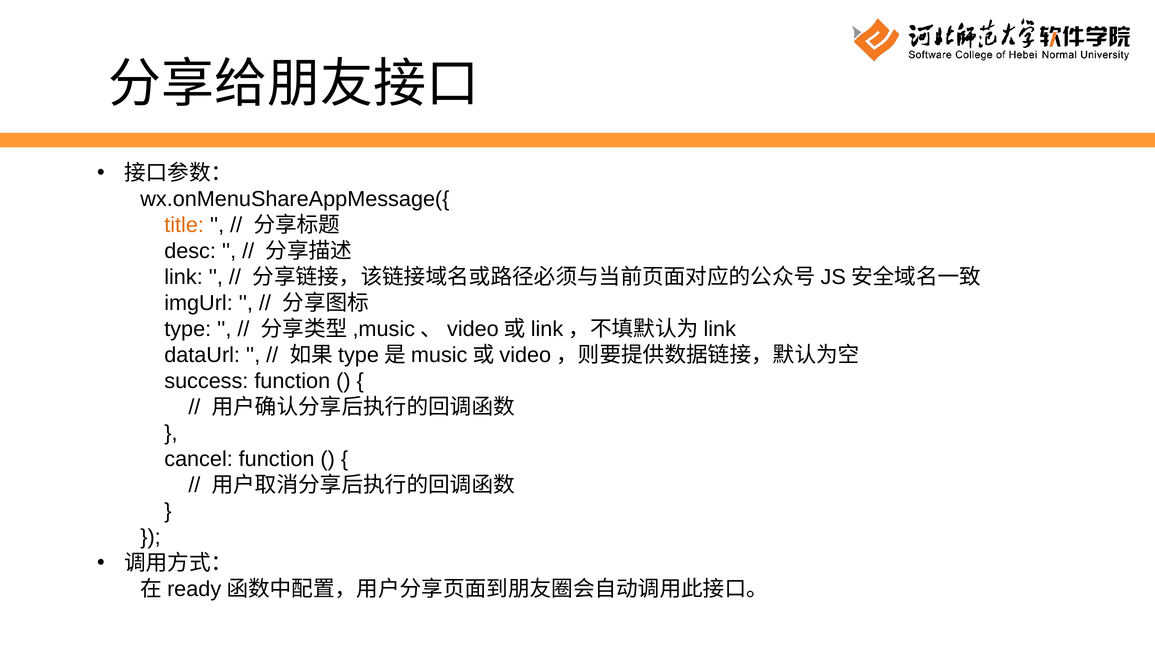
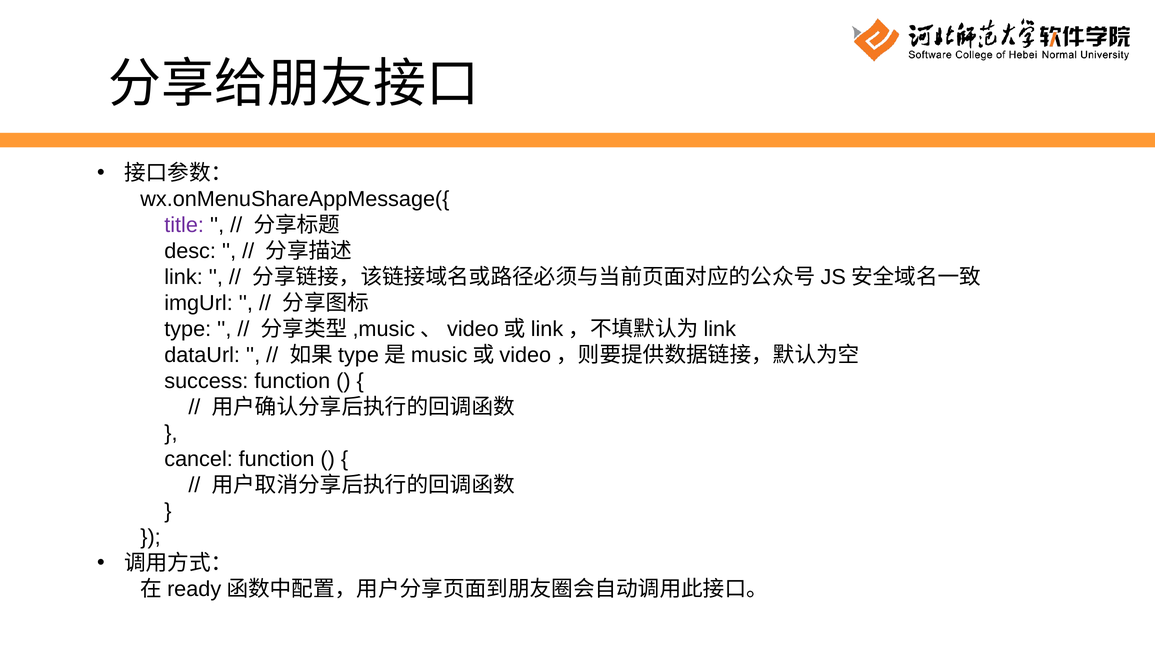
title colour: orange -> purple (184, 225)
